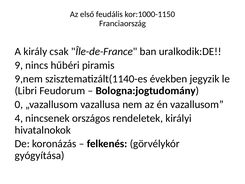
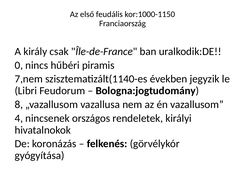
9: 9 -> 0 (19, 65)
9,nem: 9,nem -> 7,nem (29, 79)
0: 0 -> 8 (19, 104)
